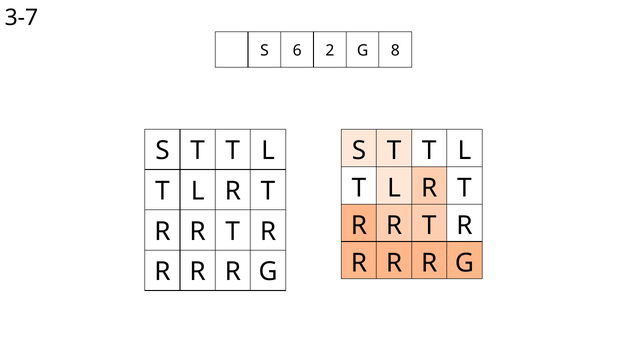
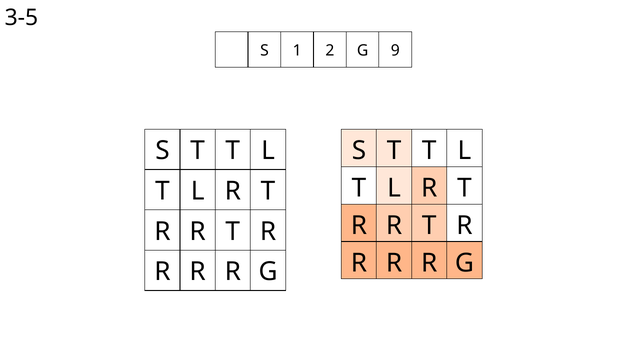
3-7: 3-7 -> 3-5 (21, 18)
6: 6 -> 1 (297, 50)
8: 8 -> 9 (395, 50)
